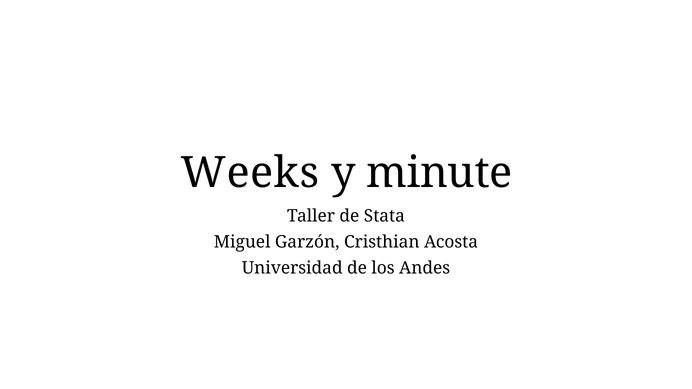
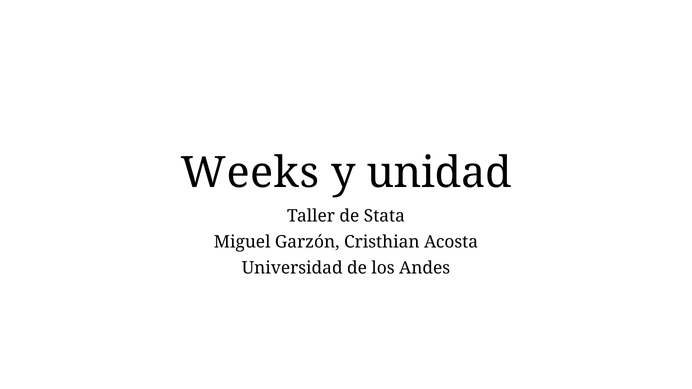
minute: minute -> unidad (439, 173)
